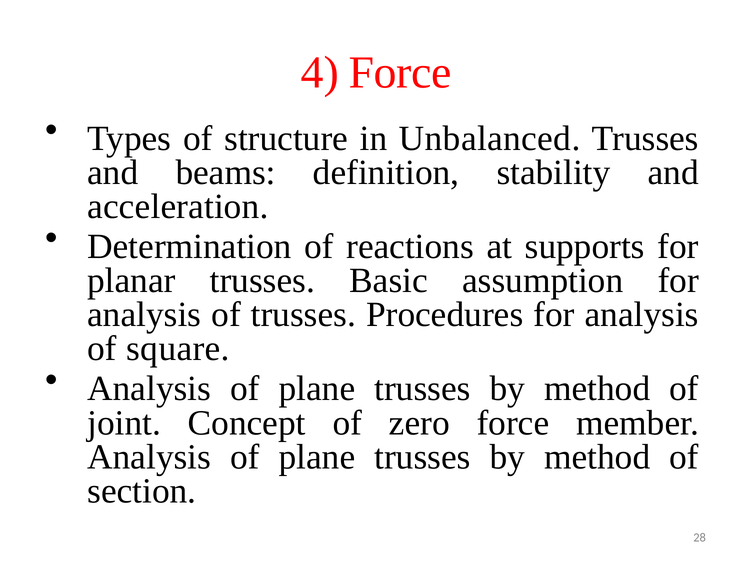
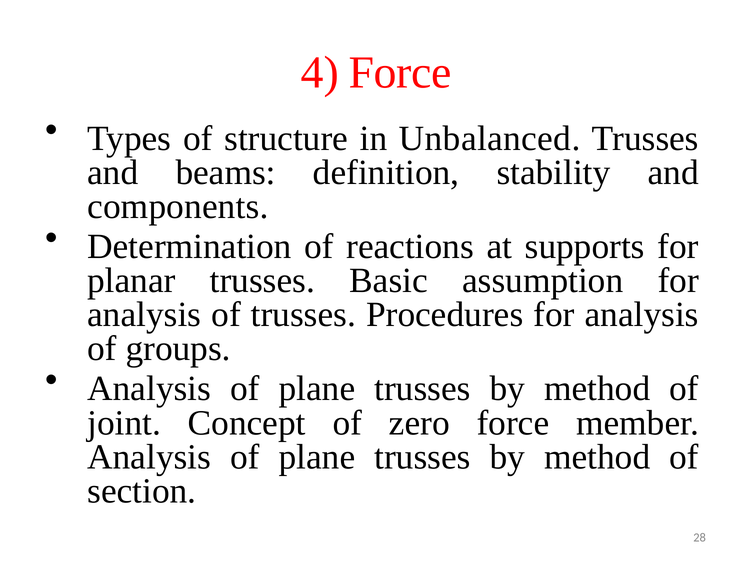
acceleration: acceleration -> components (178, 207)
square: square -> groups (178, 349)
